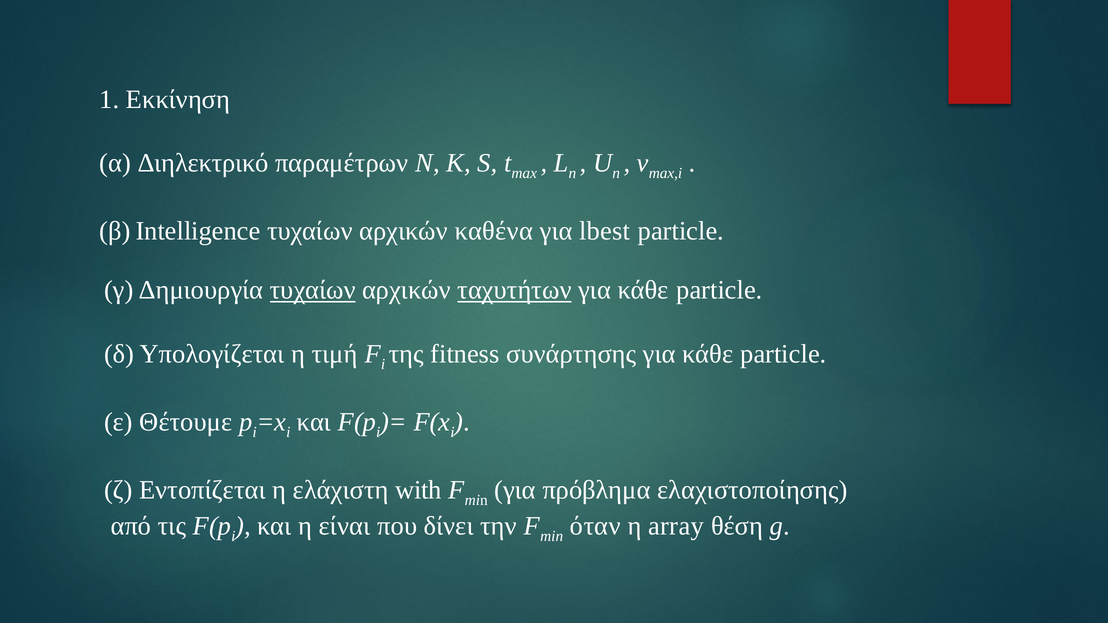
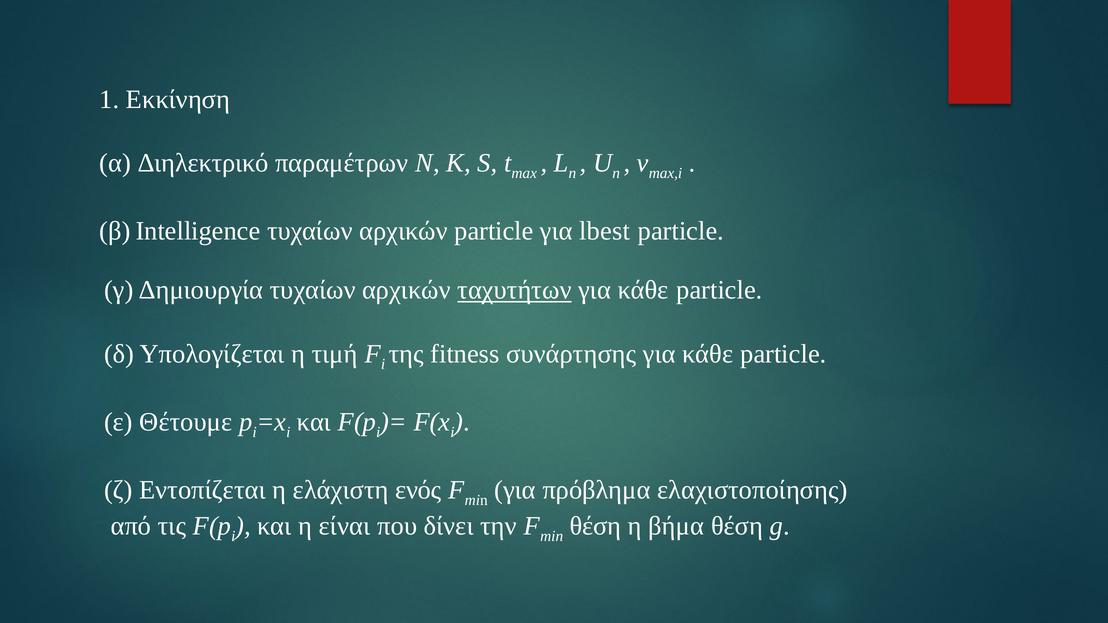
αρχικών καθένα: καθένα -> particle (494, 231)
τυχαίων underline: present -> none (313, 290)
with: with -> ενός (418, 490)
όταν: όταν -> θέση (595, 526)
array: array -> βήμα (676, 526)
